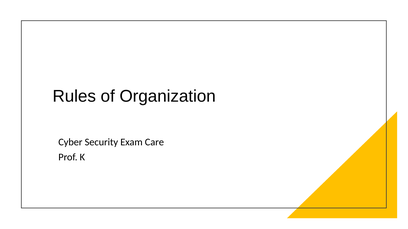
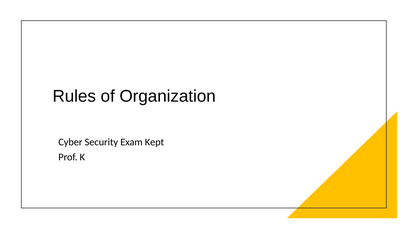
Care: Care -> Kept (154, 142)
